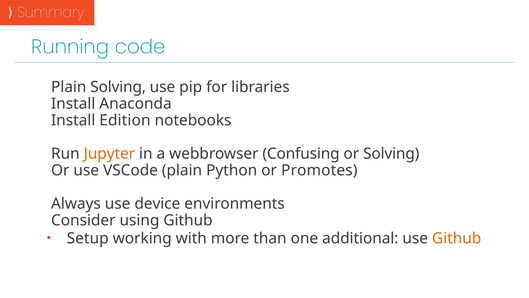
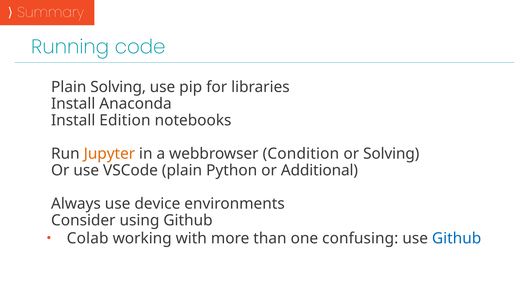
Confusing: Confusing -> Condition (301, 153)
Promotes: Promotes -> Additional (319, 170)
Setup: Setup -> Colab (88, 238)
additional: additional -> confusing (360, 238)
Github colour: orange -> blue (457, 238)
